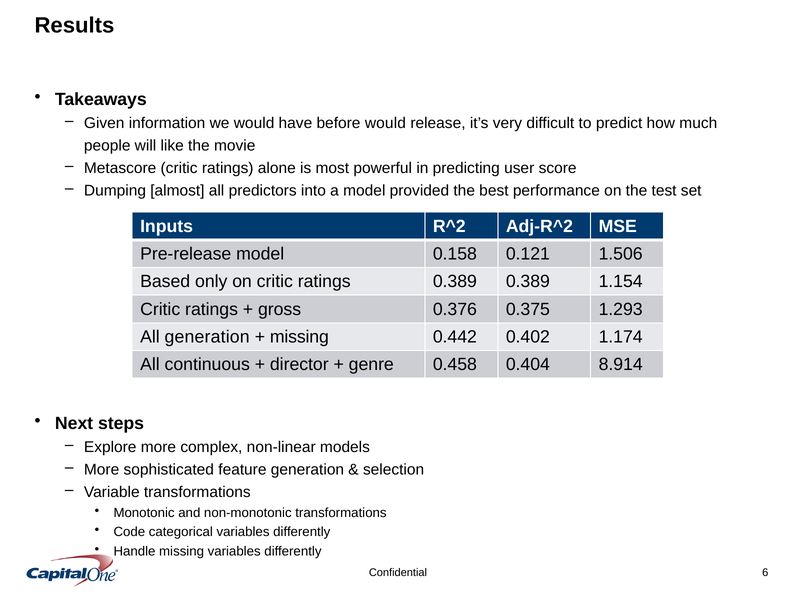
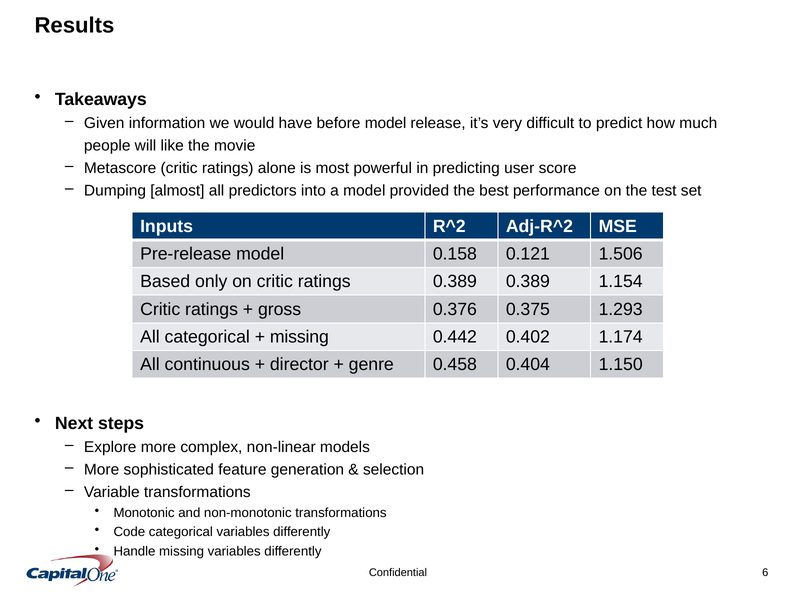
before would: would -> model (386, 123)
All generation: generation -> categorical (207, 337)
8.914: 8.914 -> 1.150 (621, 365)
